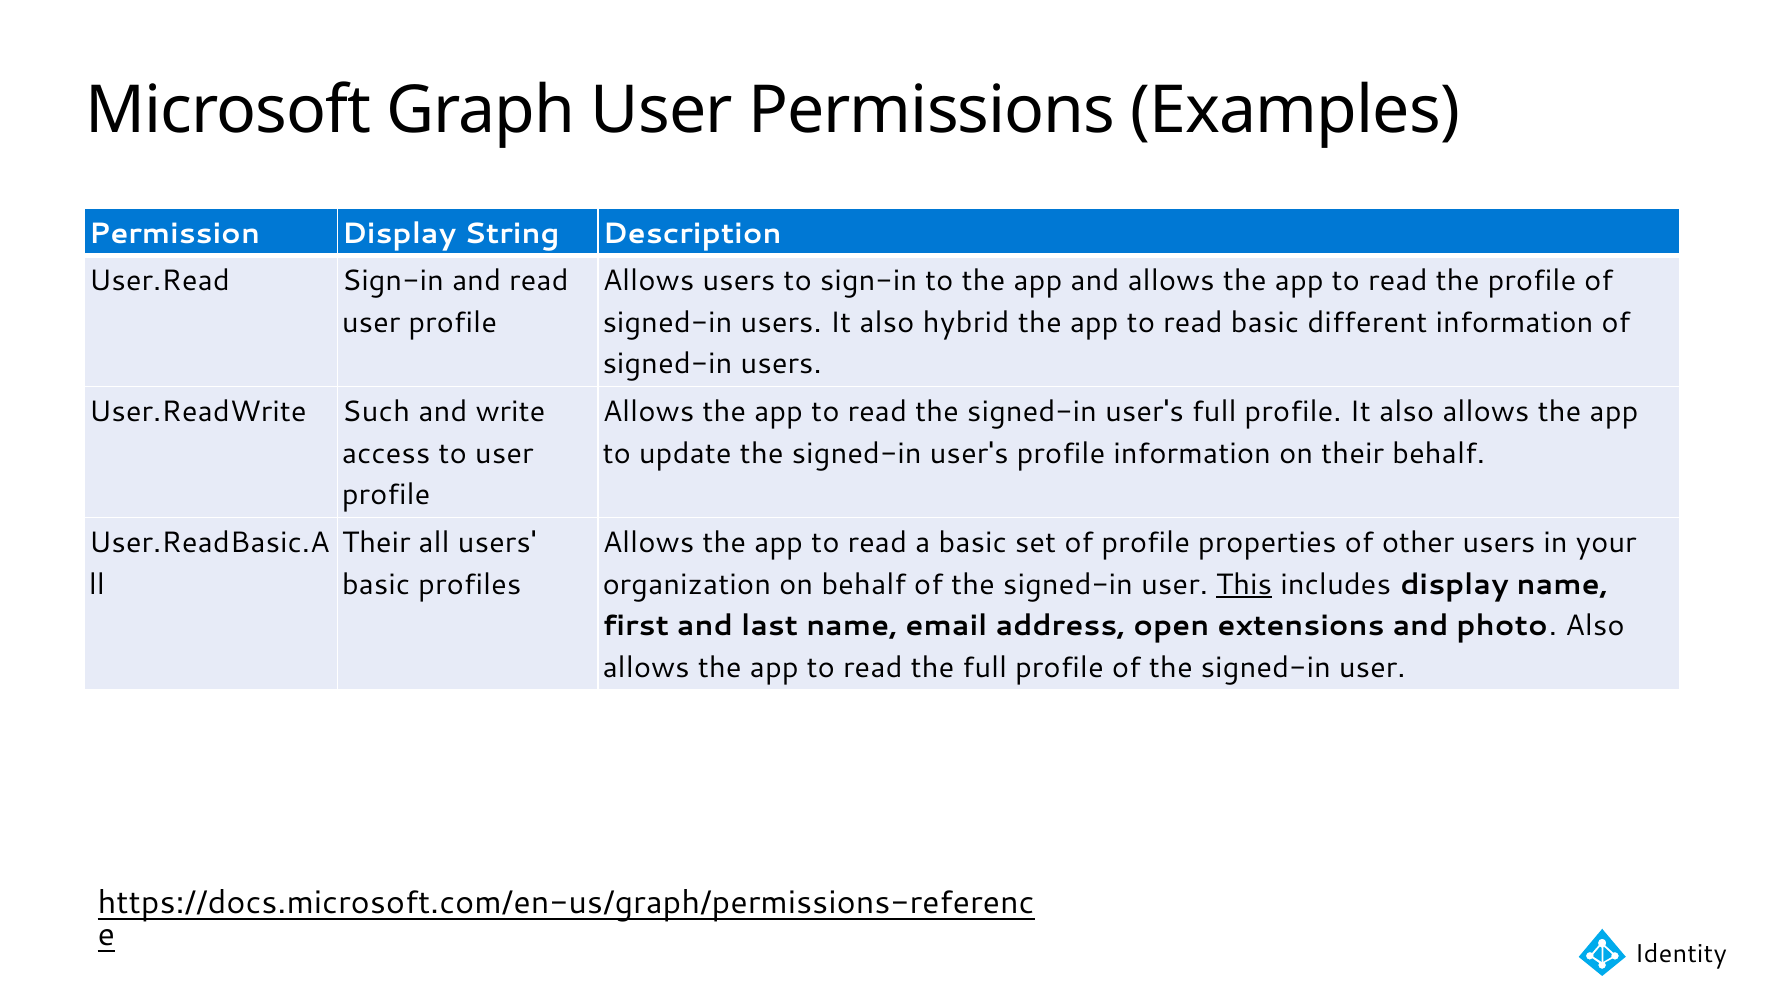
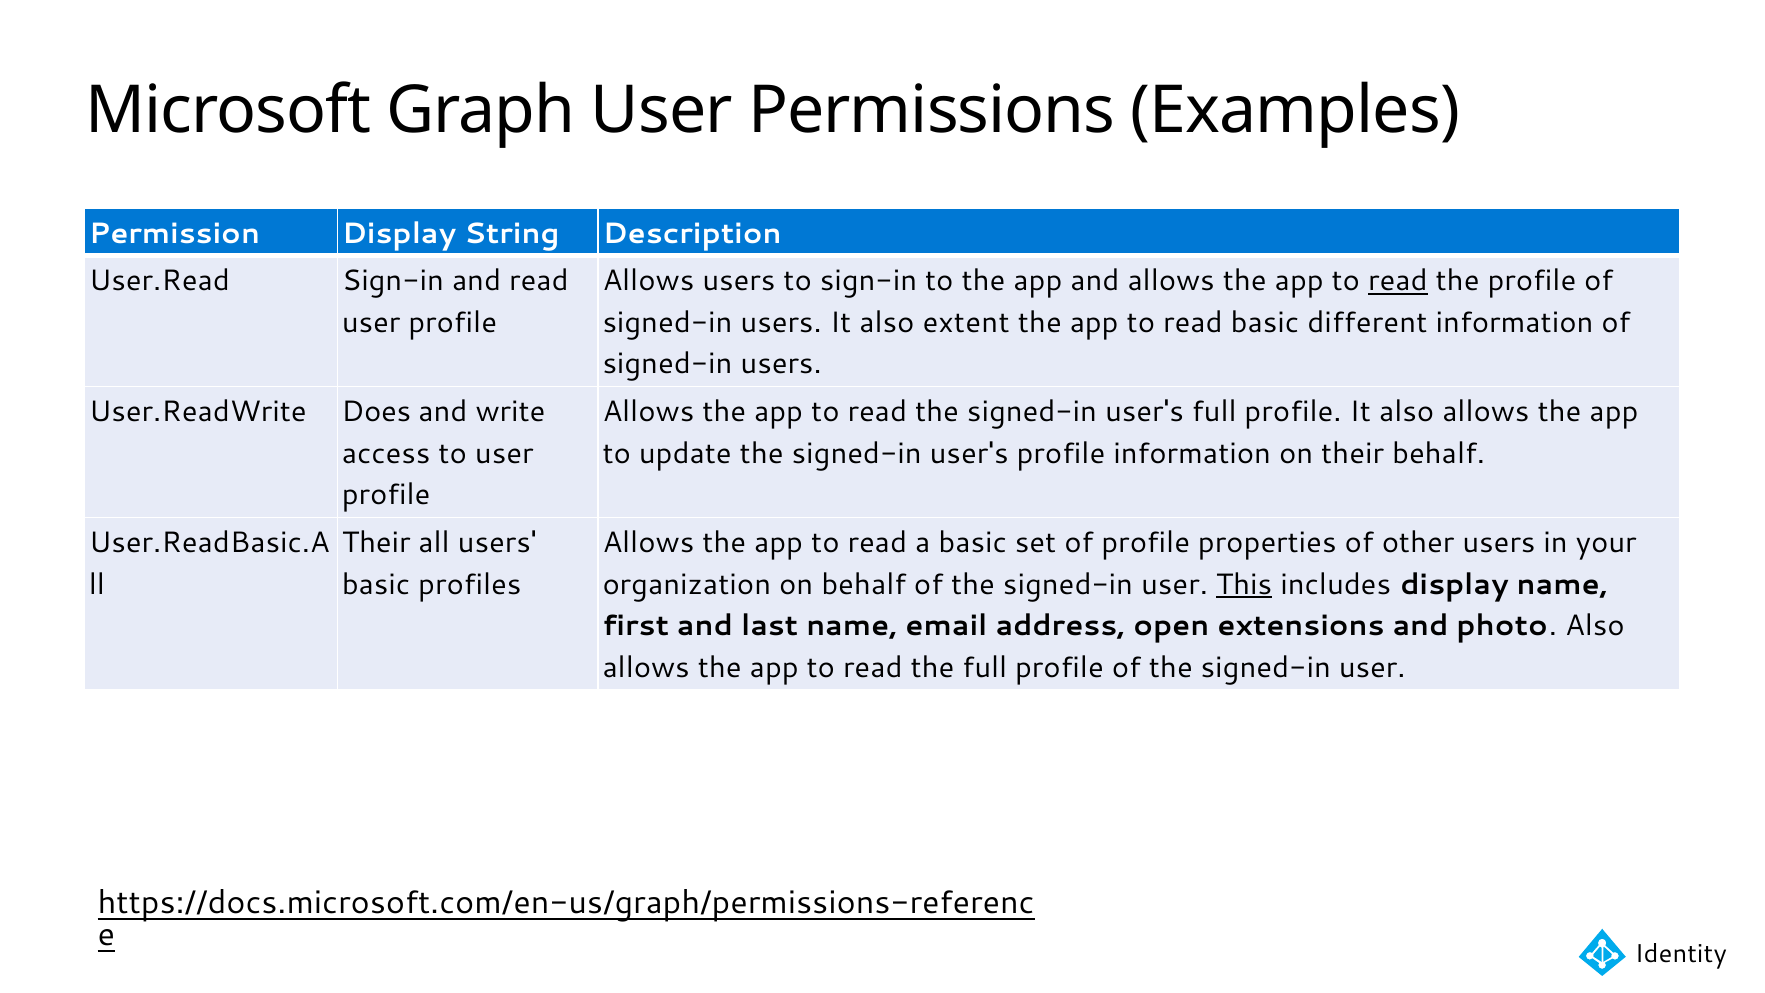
read underline: none -> present (1398, 281)
hybrid: hybrid -> extent (966, 323)
Such: Such -> Does (376, 412)
